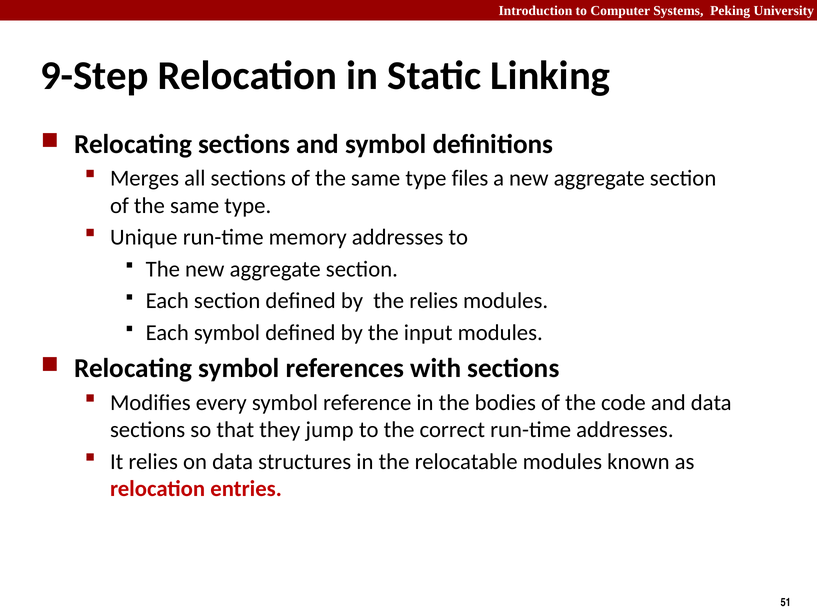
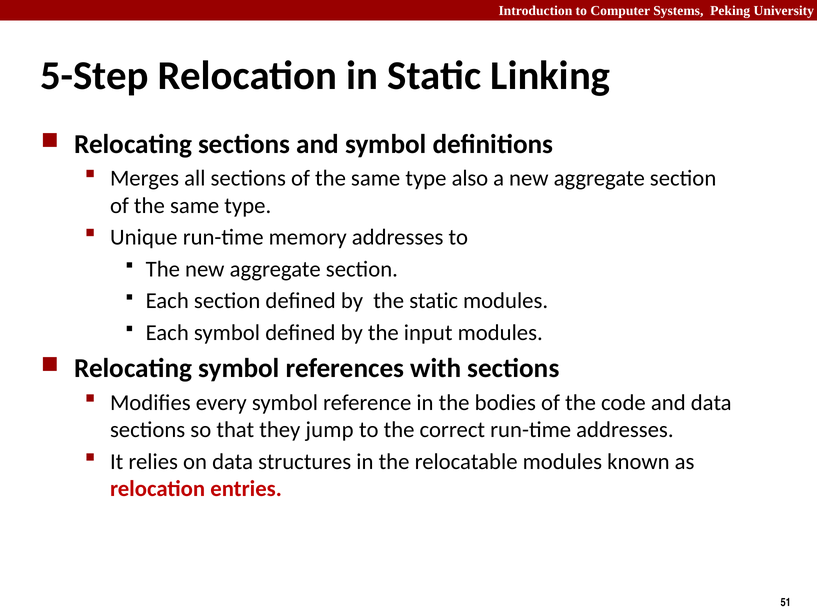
9-Step: 9-Step -> 5-Step (94, 76)
files: files -> also (470, 178)
the relies: relies -> static (434, 301)
